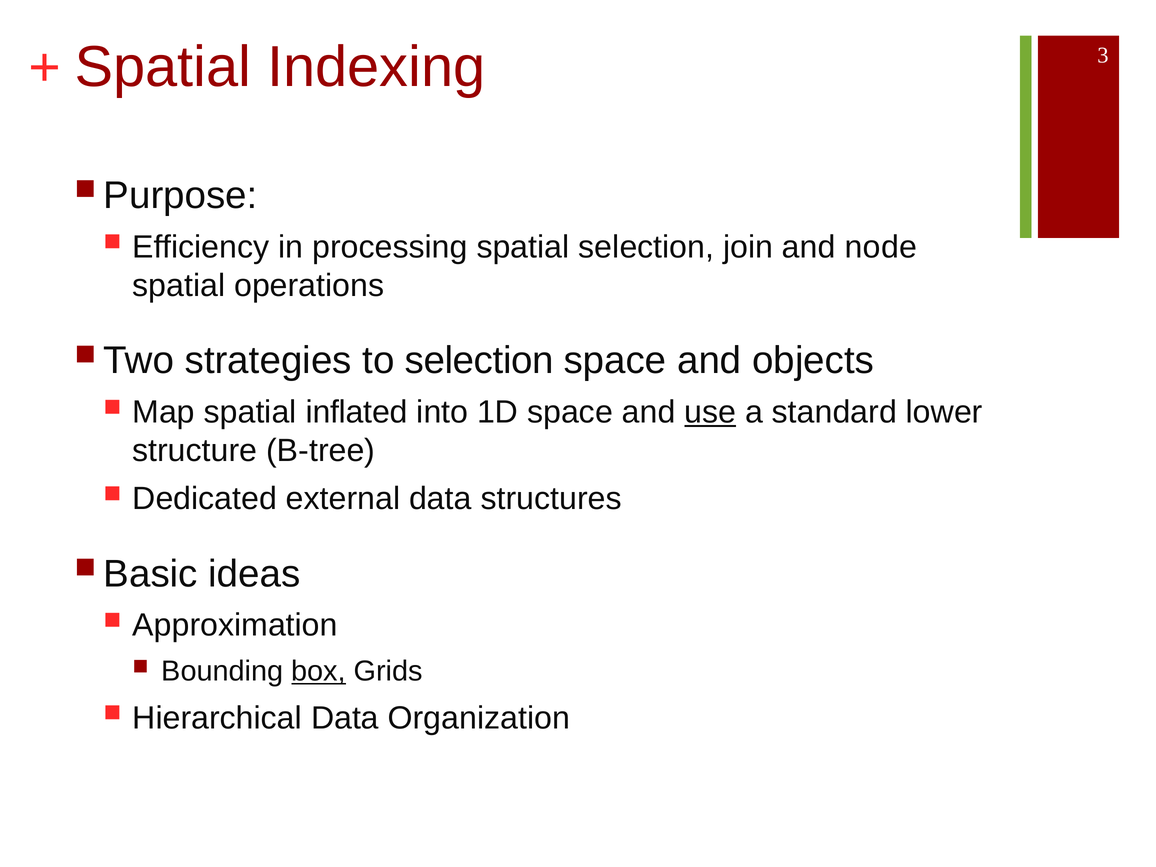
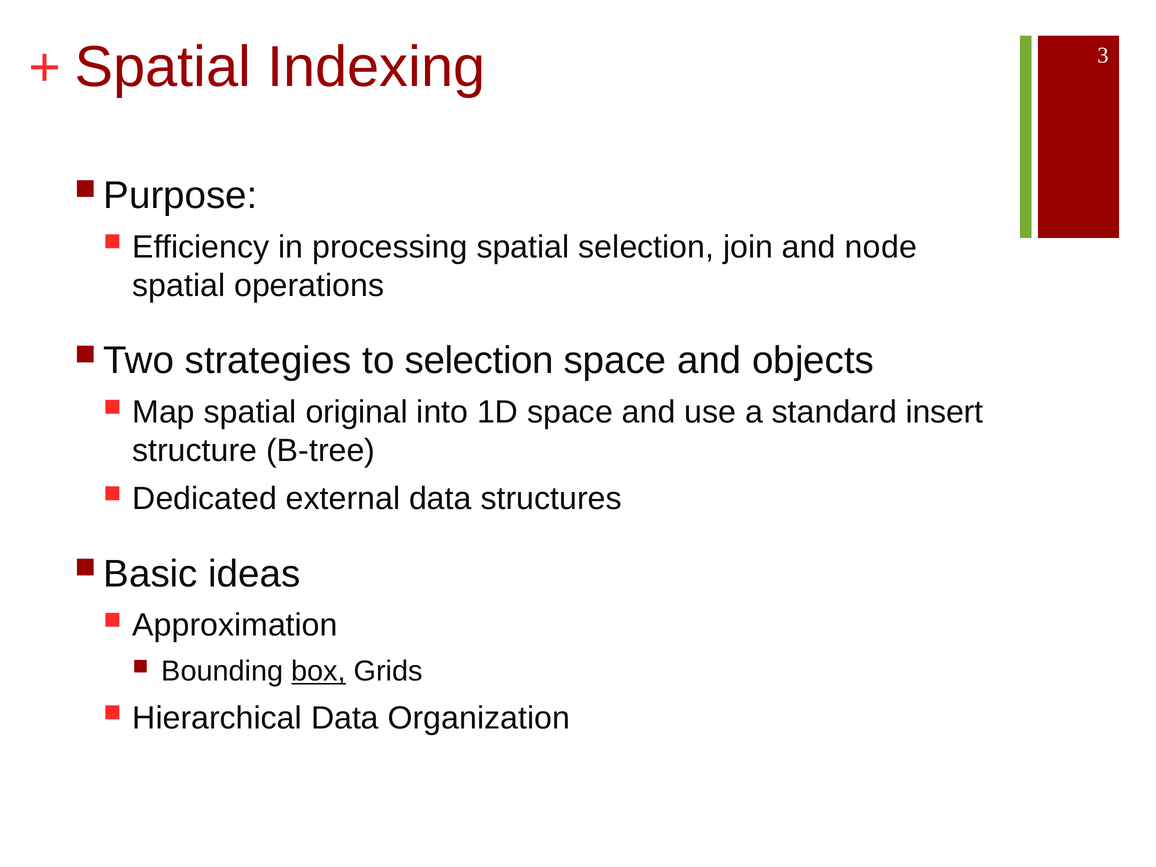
inflated: inflated -> original (357, 412)
use underline: present -> none (710, 412)
lower: lower -> insert (944, 412)
